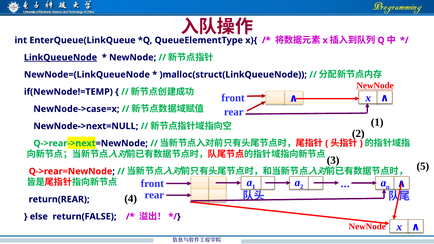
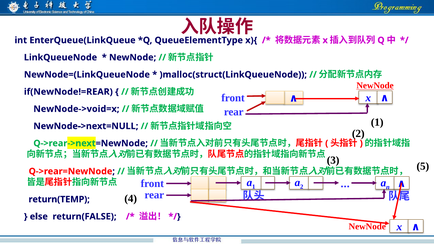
LinkQueueNode underline: present -> none (61, 57)
if(NewNode!=TEMP: if(NewNode!=TEMP -> if(NewNode!=REAR (68, 92)
NewNode->case=x: NewNode->case=x -> NewNode->void=x (76, 109)
return(REAR: return(REAR -> return(TEMP (59, 199)
